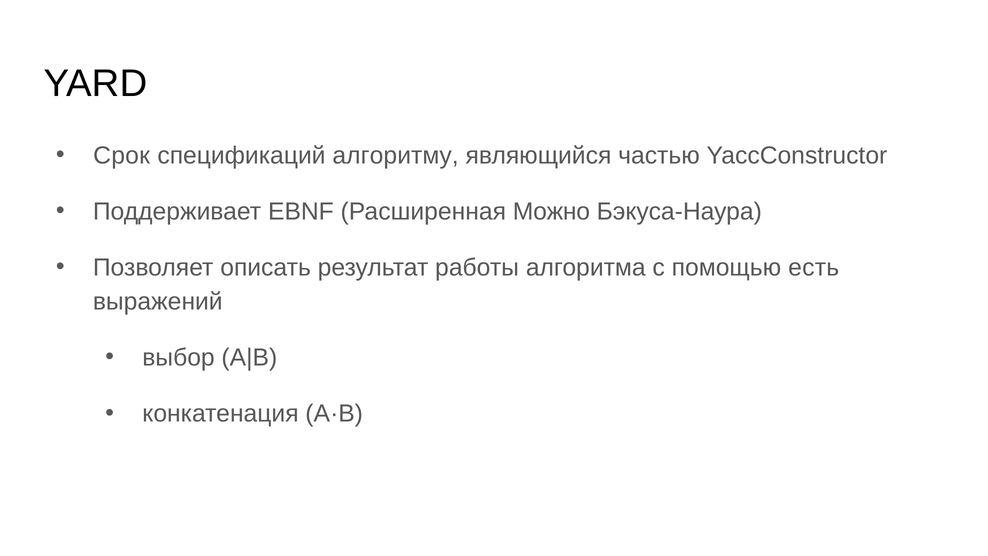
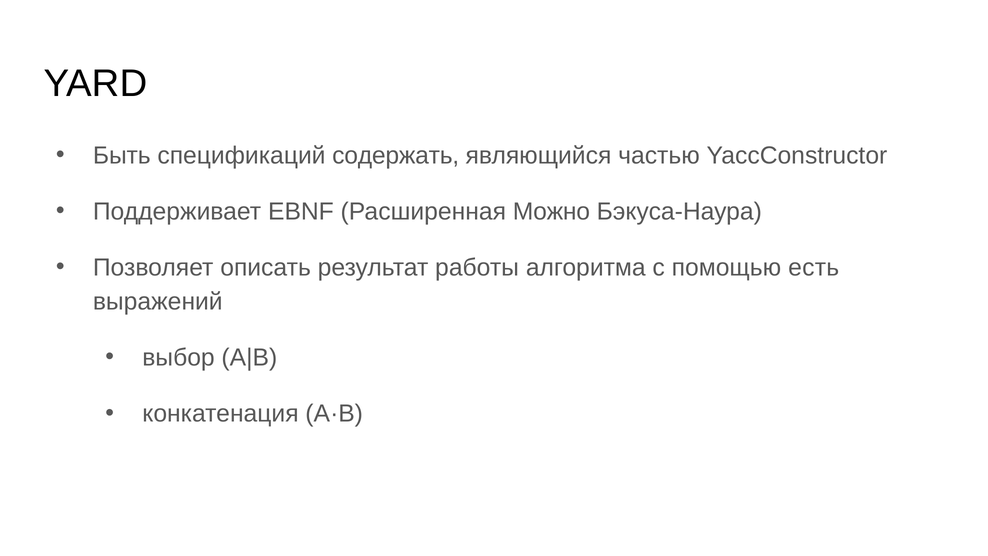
Срок: Срок -> Быть (122, 155)
алгоритму: алгоритму -> содержать (396, 155)
